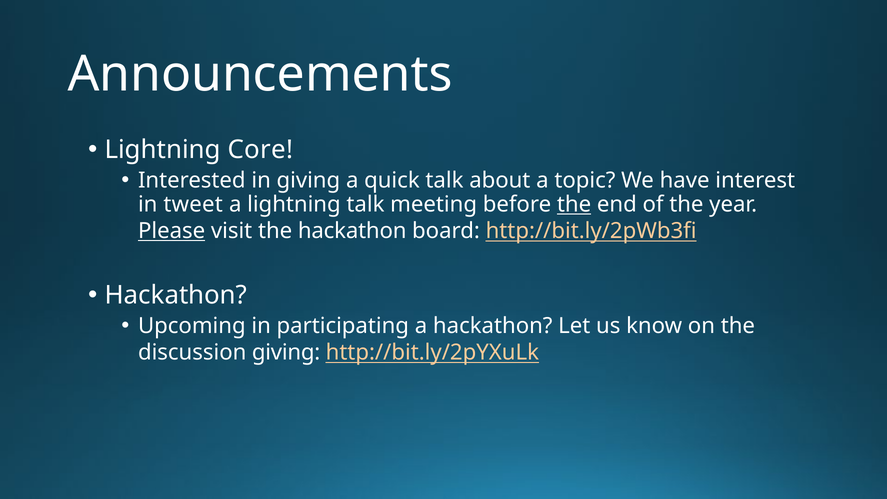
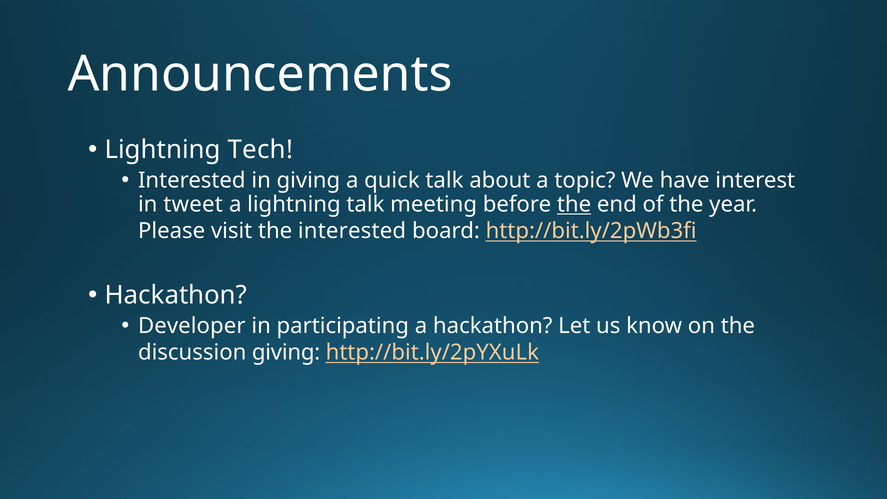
Core: Core -> Tech (260, 150)
Please underline: present -> none (172, 231)
the hackathon: hackathon -> interested (352, 231)
Upcoming: Upcoming -> Developer (192, 326)
